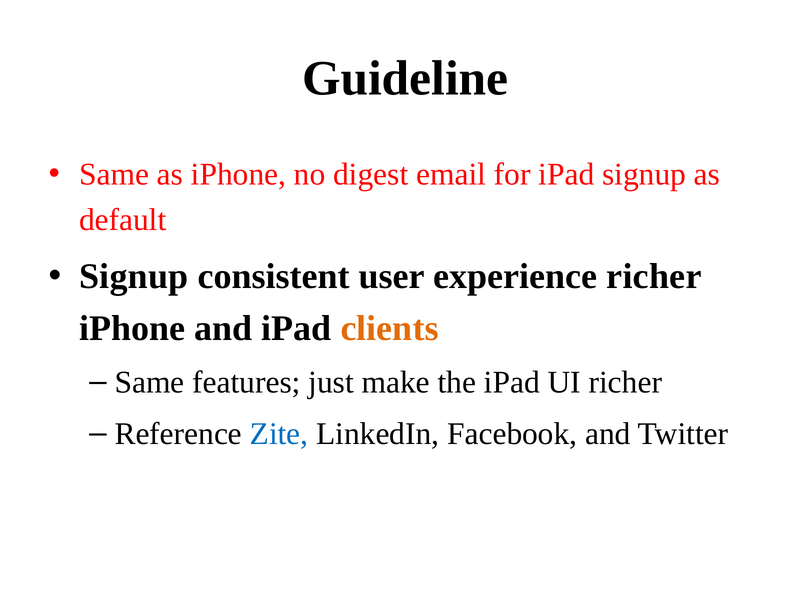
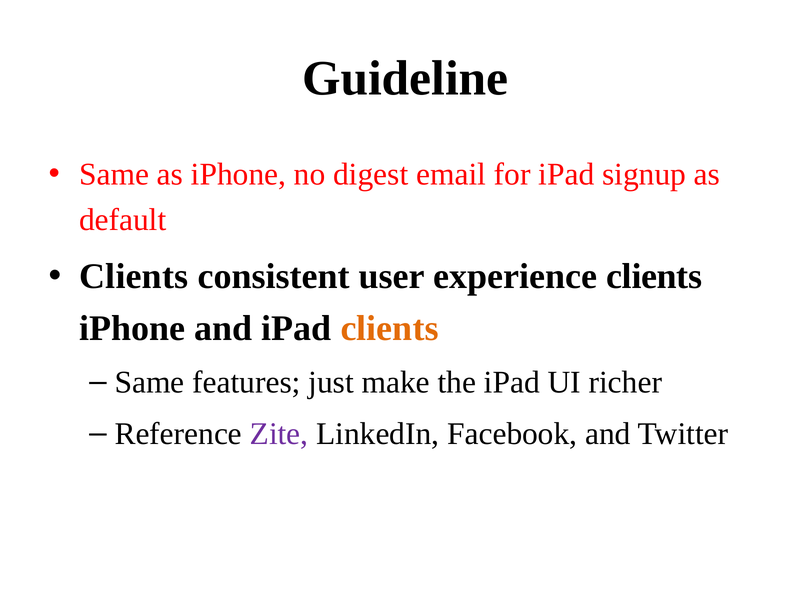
Signup: Signup -> Clients (134, 277)
experience richer: richer -> clients (654, 277)
Zite colour: blue -> purple (279, 434)
